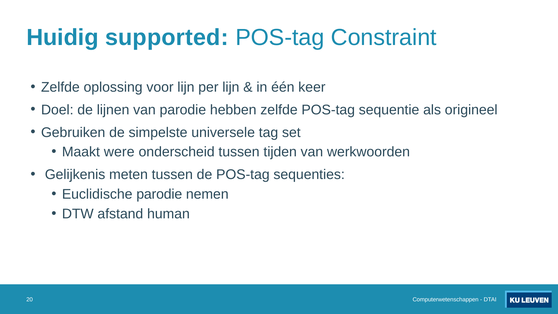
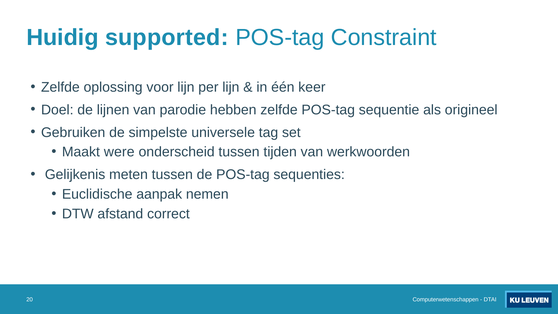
Euclidische parodie: parodie -> aanpak (159, 194)
human: human -> correct (168, 214)
